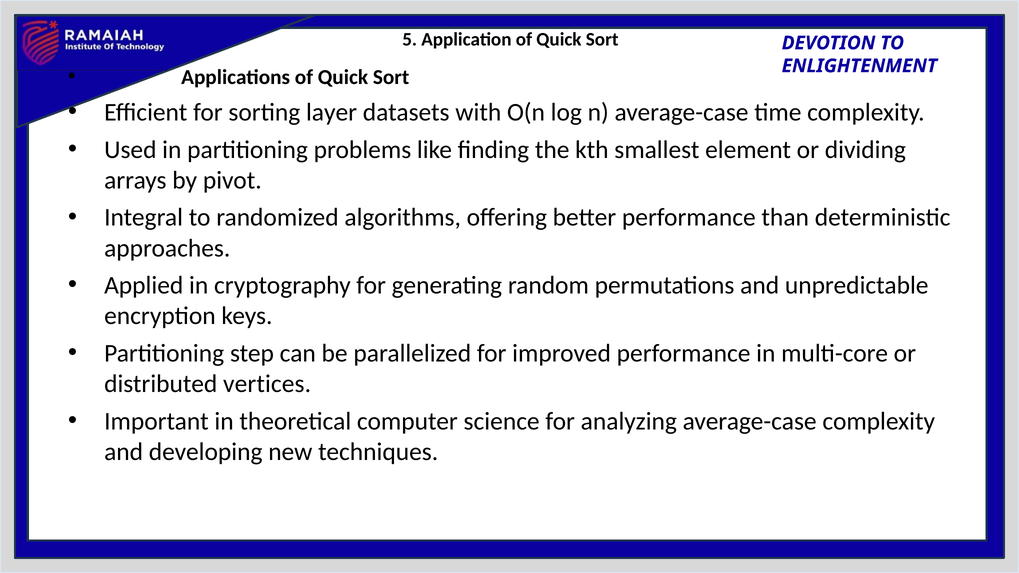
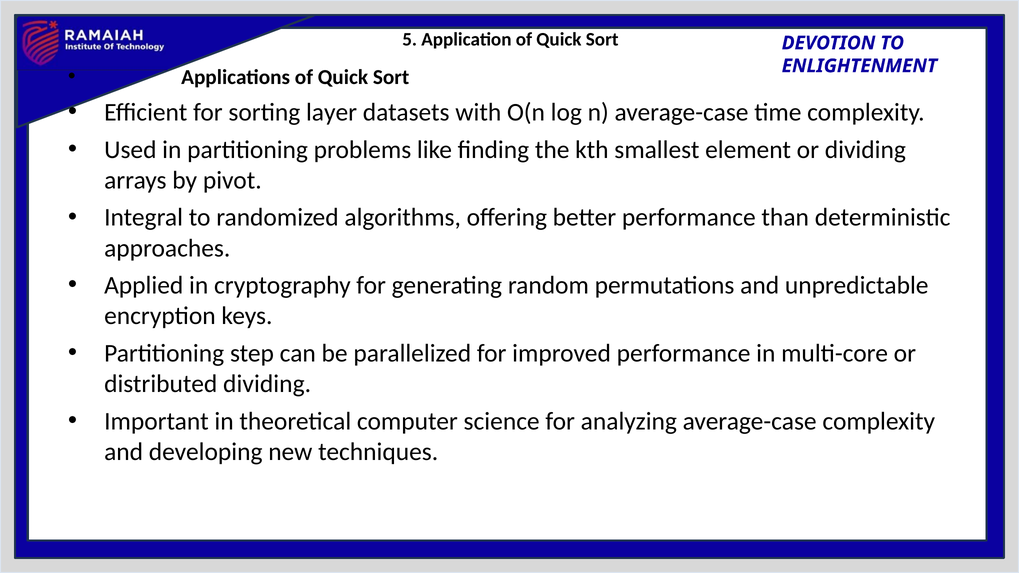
distributed vertices: vertices -> dividing (267, 384)
